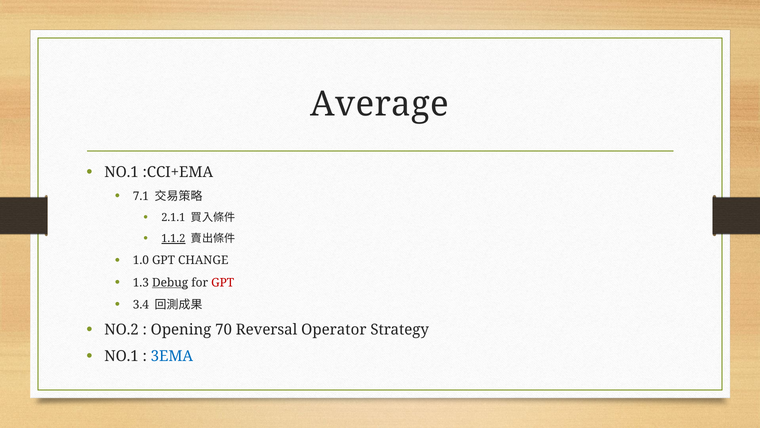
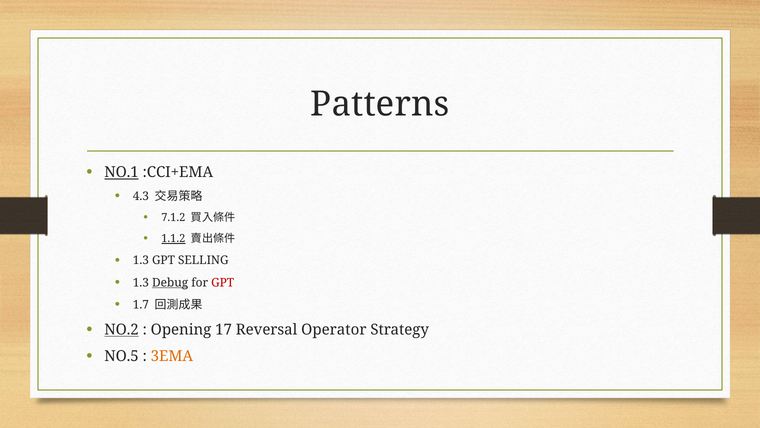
Average: Average -> Patterns (380, 104)
NO.1 underline: none -> present (122, 172)
7.1: 7.1 -> 4.3 (141, 196)
2.1.1: 2.1.1 -> 7.1.2 (173, 217)
1.0: 1.0 -> 1.3 (141, 260)
CHANGE: CHANGE -> SELLING (203, 260)
3.4: 3.4 -> 1.7 (141, 305)
NO.2 underline: none -> present (122, 329)
70: 70 -> 17 (224, 329)
NO.1: NO.1 -> NO.5 (122, 356)
3EMA colour: blue -> orange (172, 356)
